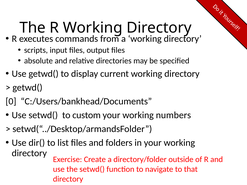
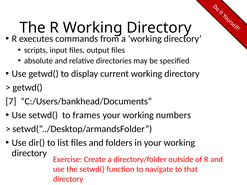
0: 0 -> 7 (11, 101)
custom: custom -> frames (86, 115)
